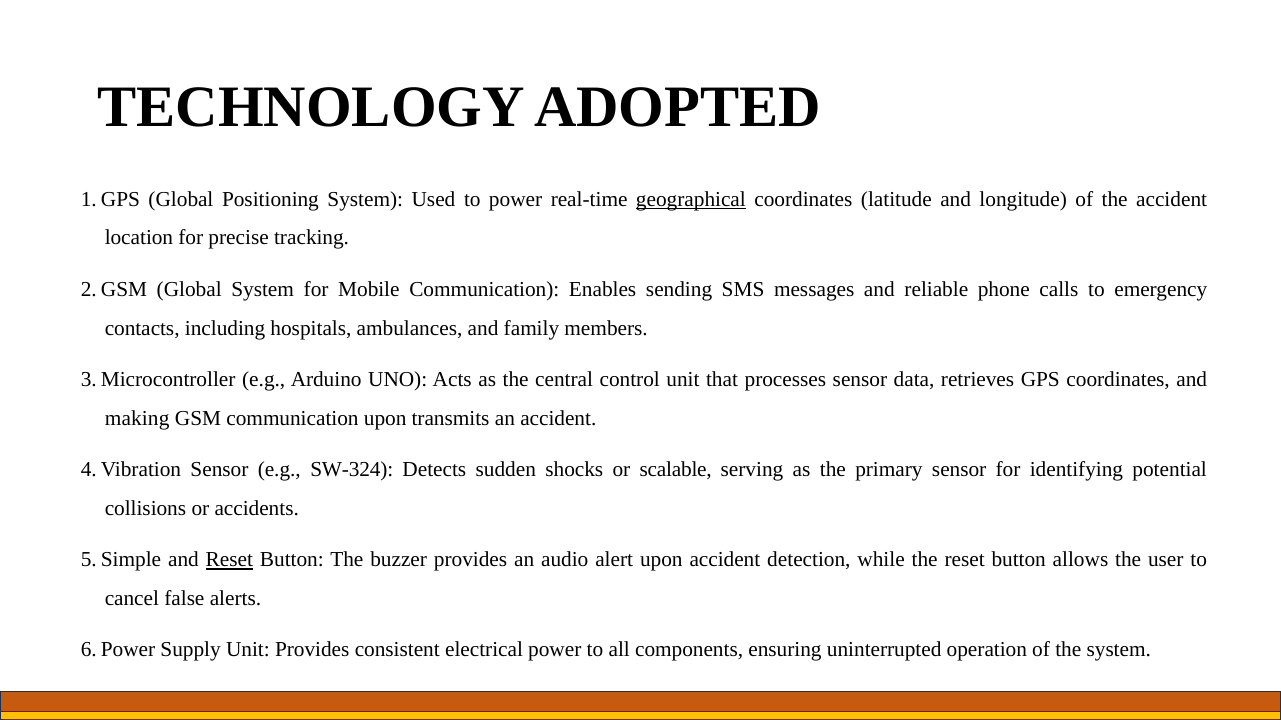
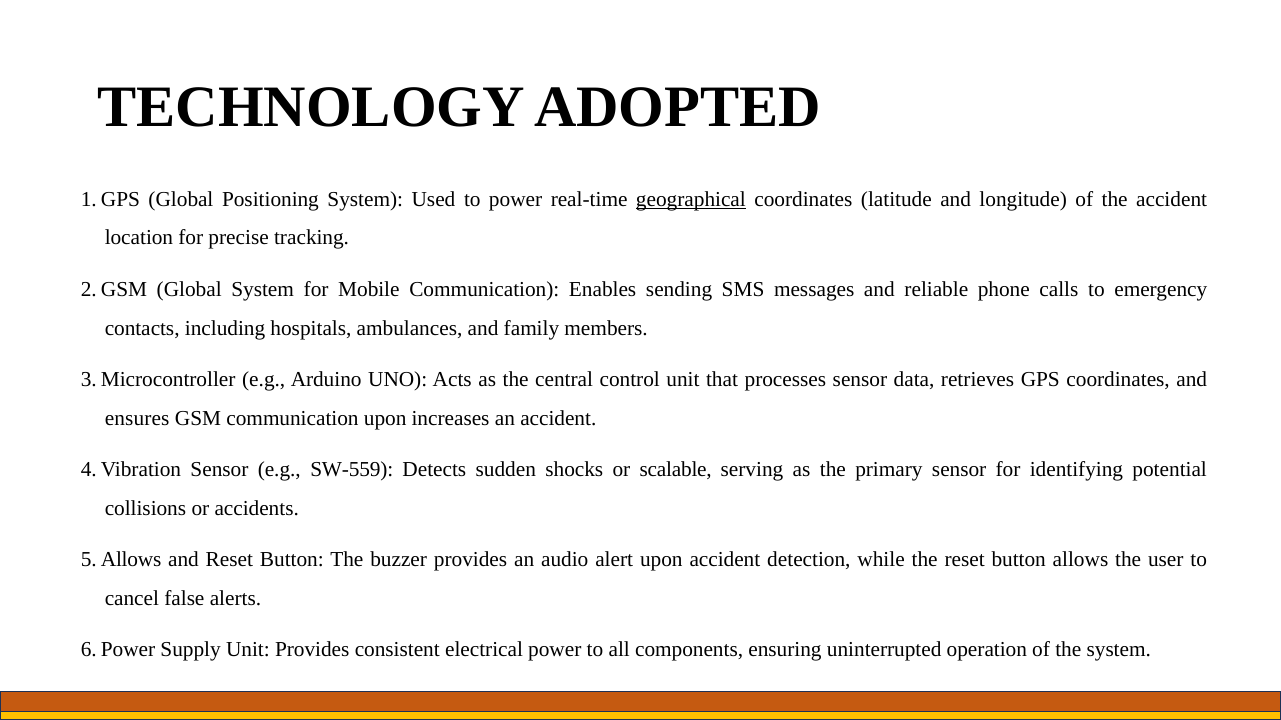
making: making -> ensures (137, 418)
transmits: transmits -> increases (451, 418)
SW-324: SW-324 -> SW-559 (352, 470)
5 Simple: Simple -> Allows (131, 560)
Reset underline: present -> none (229, 560)
